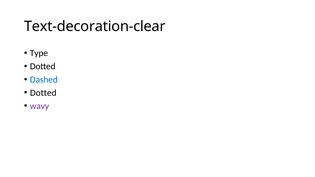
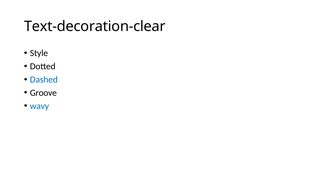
Type: Type -> Style (39, 53)
Dotted: Dotted -> Groove (43, 93)
wavy colour: purple -> blue (39, 106)
